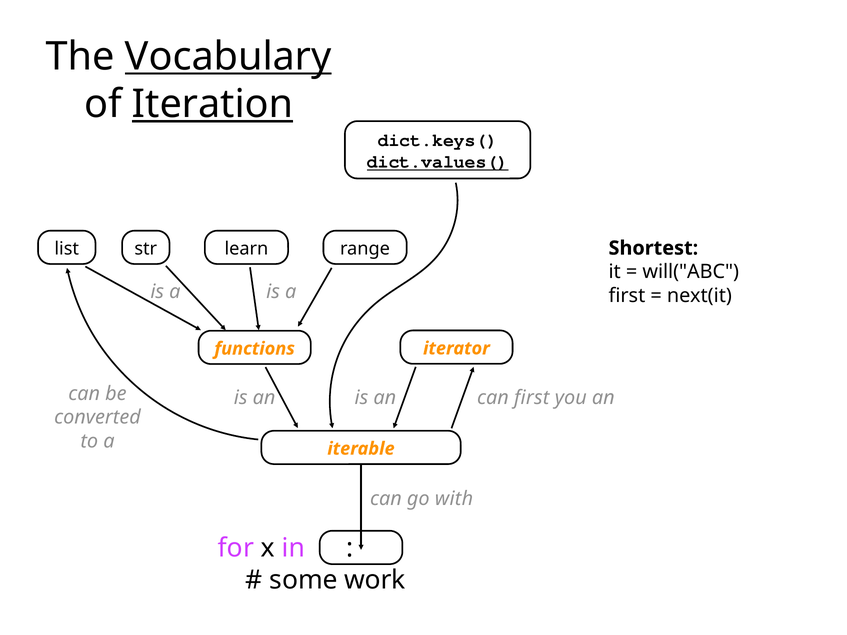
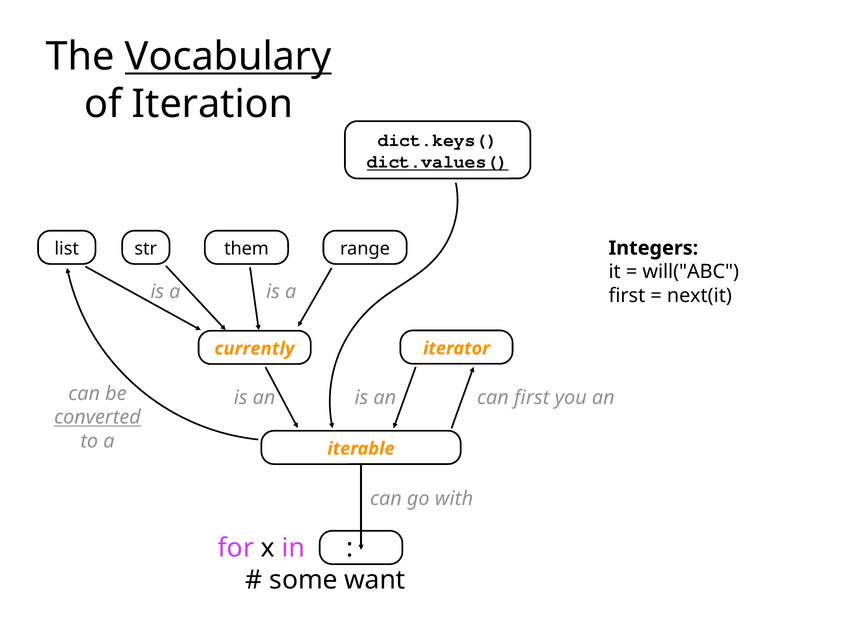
Iteration underline: present -> none (213, 104)
learn: learn -> them (246, 249)
Shortest: Shortest -> Integers (653, 248)
functions: functions -> currently (255, 349)
converted underline: none -> present (97, 418)
work: work -> want (375, 580)
